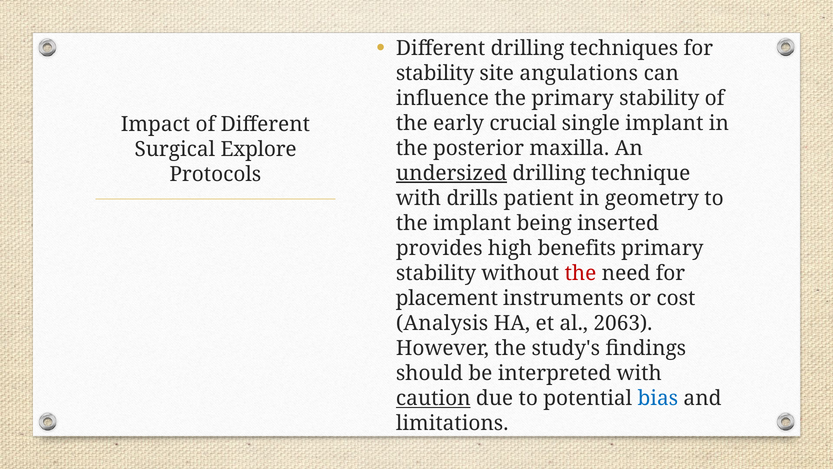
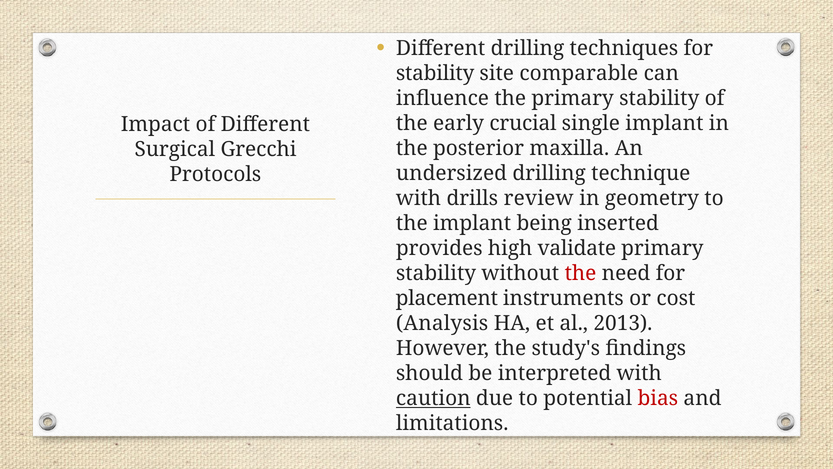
angulations: angulations -> comparable (579, 73)
Explore: Explore -> Grecchi (258, 149)
undersized underline: present -> none (451, 173)
patient: patient -> review (539, 198)
benefits: benefits -> validate (577, 248)
2063: 2063 -> 2013 (623, 323)
bias colour: blue -> red (658, 398)
